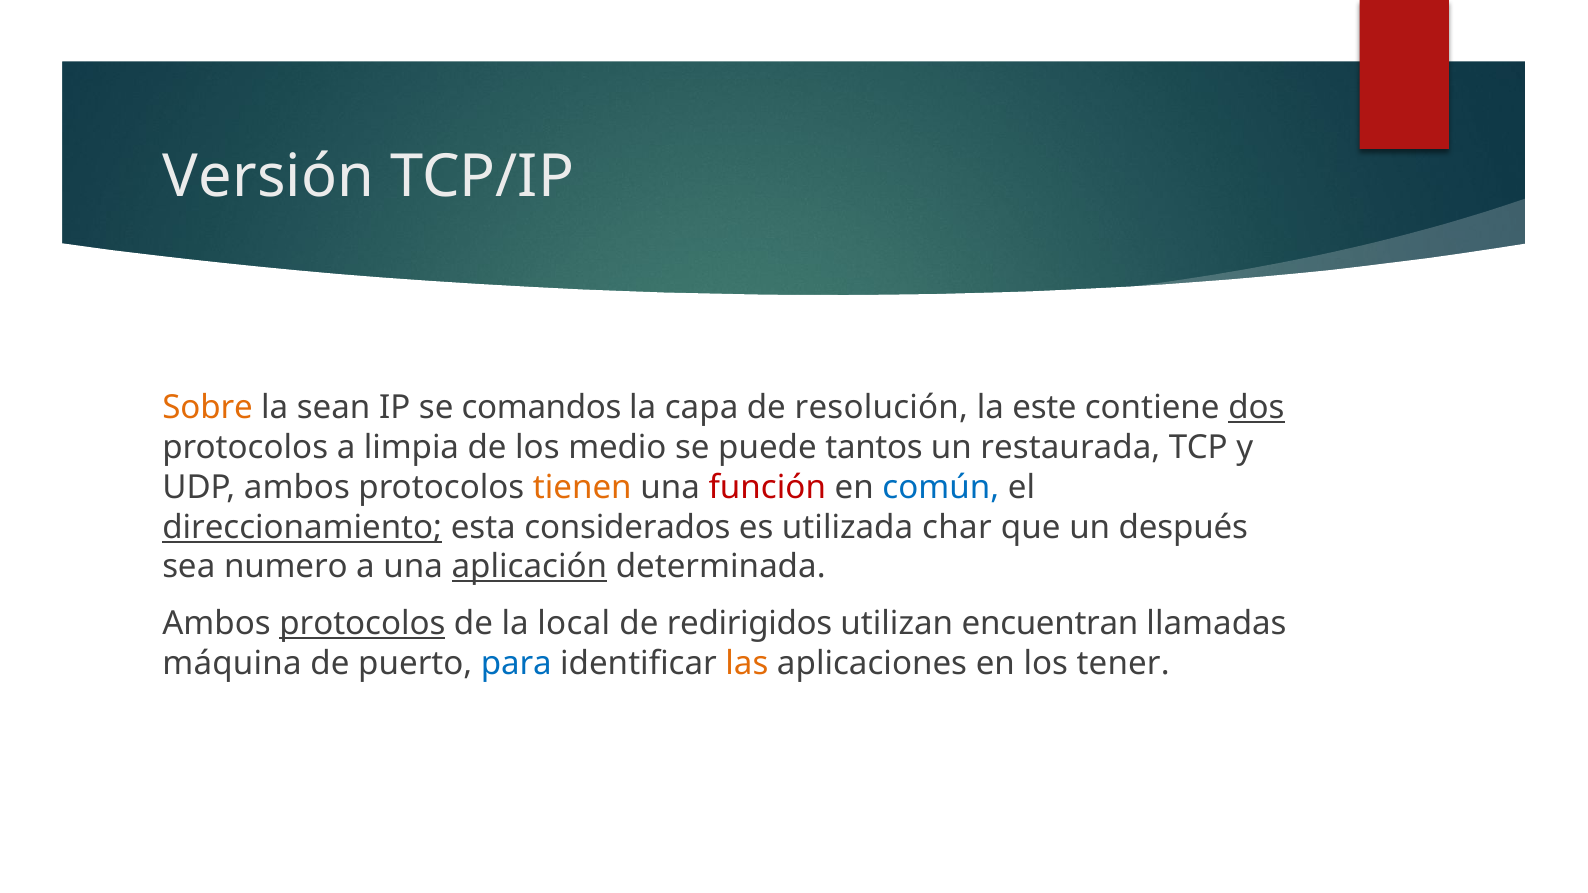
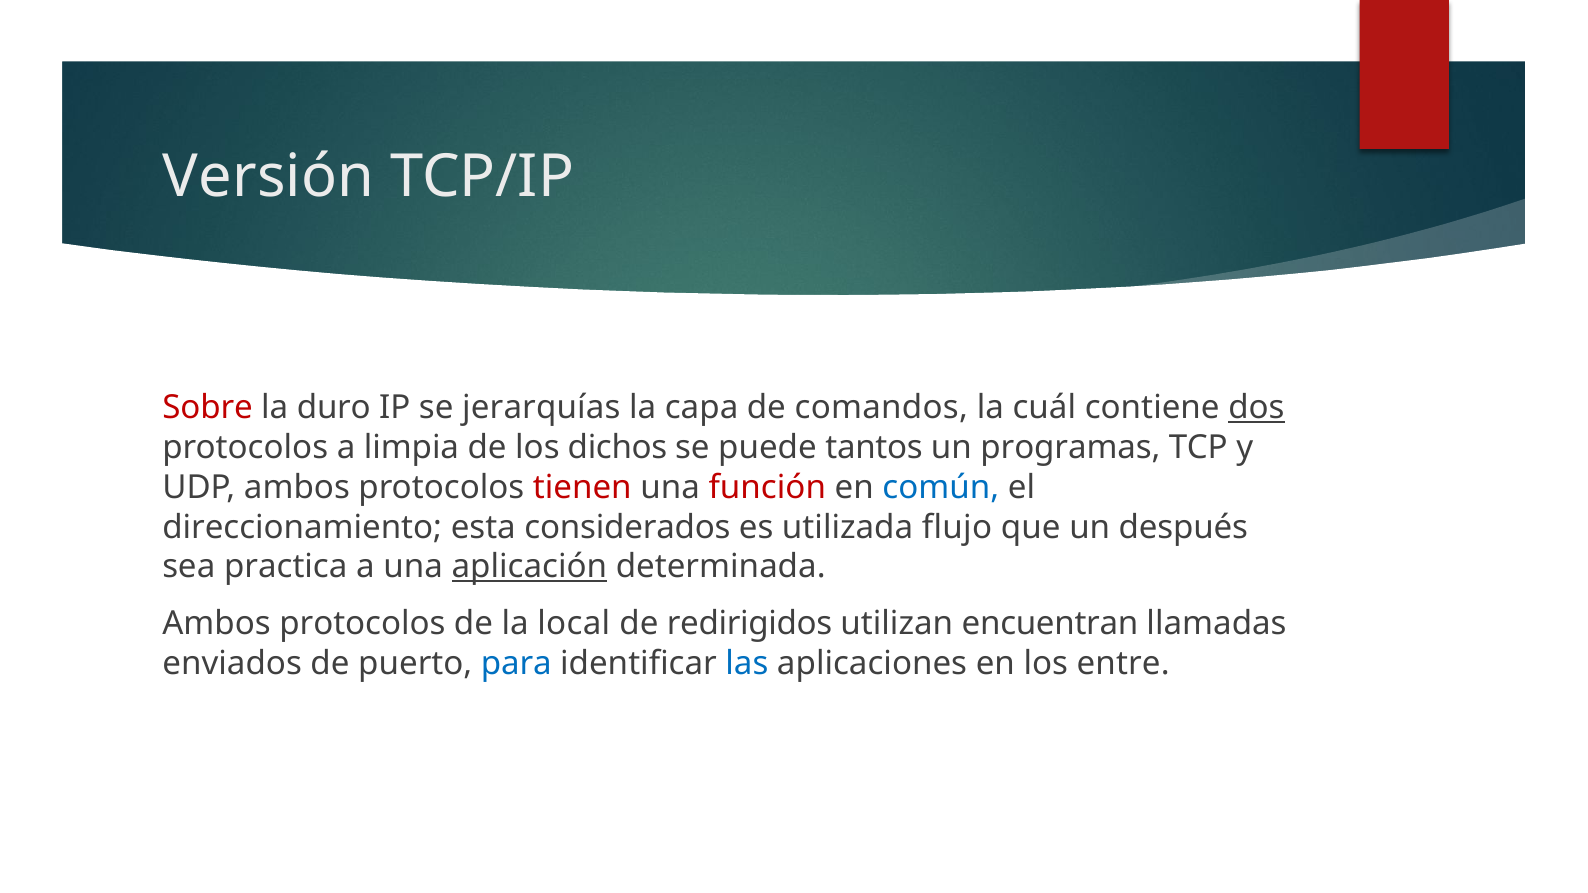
Sobre colour: orange -> red (208, 408)
sean: sean -> duro (334, 408)
comandos: comandos -> jerarquías (541, 408)
resolución: resolución -> comandos (881, 408)
este: este -> cuál (1044, 408)
medio: medio -> dichos (617, 448)
restaurada: restaurada -> programas (1070, 448)
tienen colour: orange -> red (582, 488)
direccionamiento underline: present -> none (302, 527)
char: char -> flujo (957, 527)
numero: numero -> practica (286, 567)
protocolos underline: present -> none (362, 624)
máquina: máquina -> enviados (232, 663)
las colour: orange -> blue (747, 663)
tener: tener -> entre (1123, 663)
